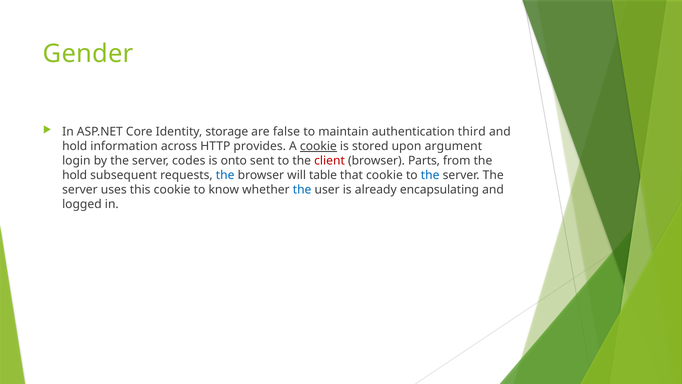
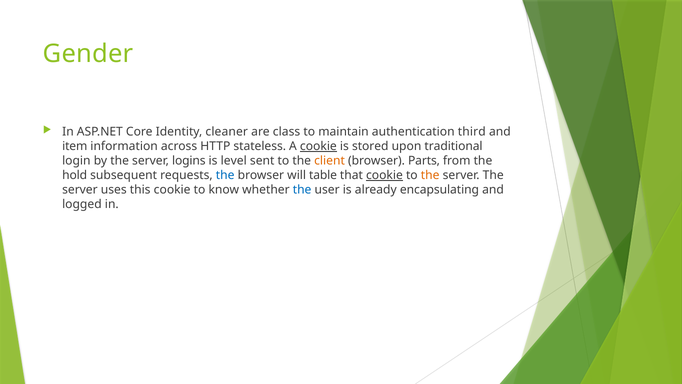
storage: storage -> cleaner (227, 132)
false: false -> class (287, 132)
hold: hold -> item (75, 146)
provides: provides -> stateless (260, 146)
argument: argument -> traditional (454, 146)
codes: codes -> logins (189, 161)
onto: onto -> level (234, 161)
client colour: red -> orange (330, 161)
cookie underline: none -> present (384, 175)
the colour: blue -> orange (430, 175)
